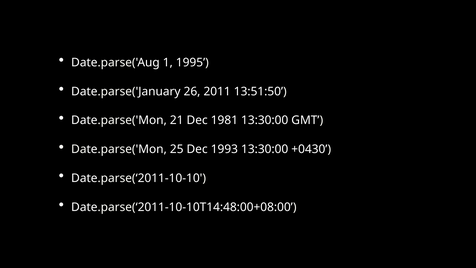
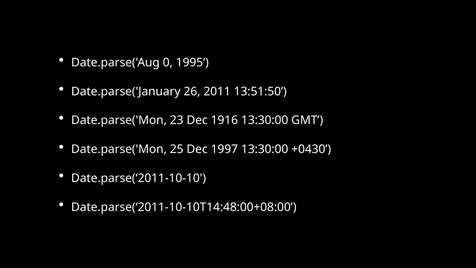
1: 1 -> 0 (168, 62)
21: 21 -> 23 (177, 120)
1981: 1981 -> 1916 (224, 120)
1993: 1993 -> 1997 (224, 149)
